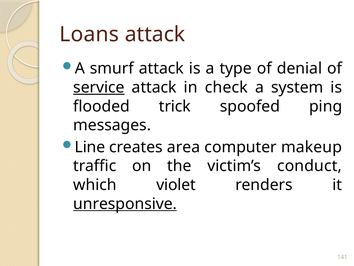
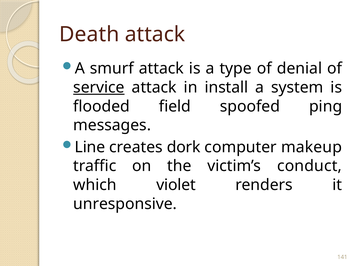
Loans: Loans -> Death (89, 34)
check: check -> install (226, 87)
trick: trick -> field (175, 106)
area: area -> dork (184, 147)
unresponsive underline: present -> none (125, 203)
